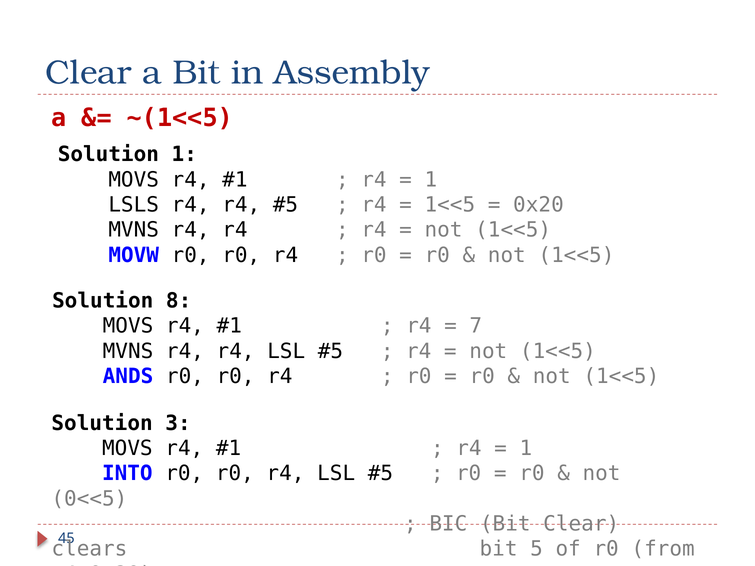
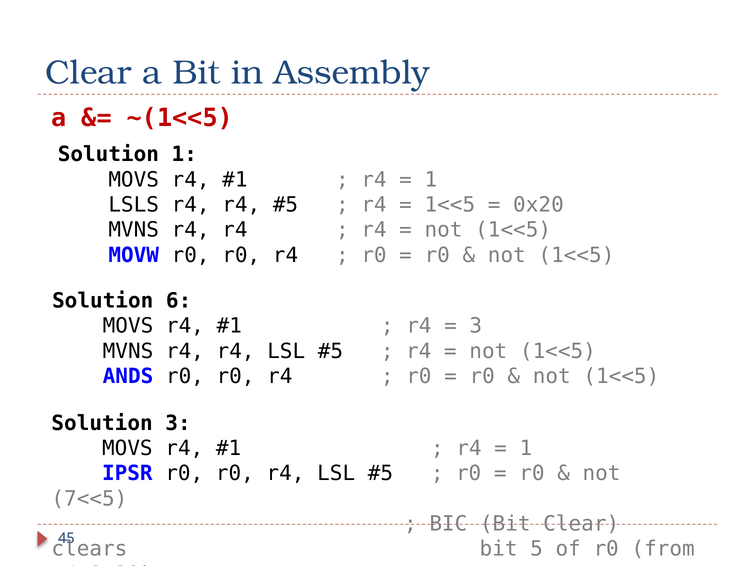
8: 8 -> 6 (179, 301)
7: 7 -> 3 (476, 326)
INTO: INTO -> IPSR (127, 474)
0<<5: 0<<5 -> 7<<5 (89, 499)
